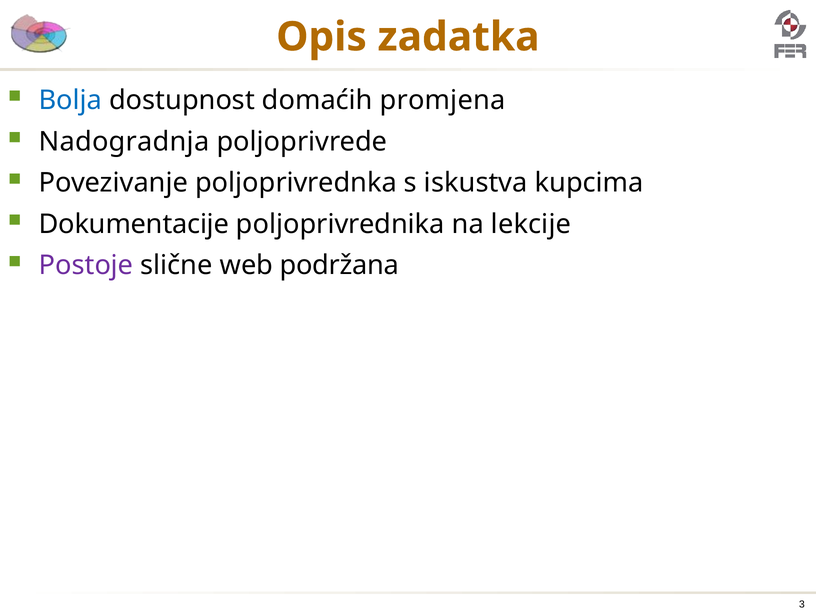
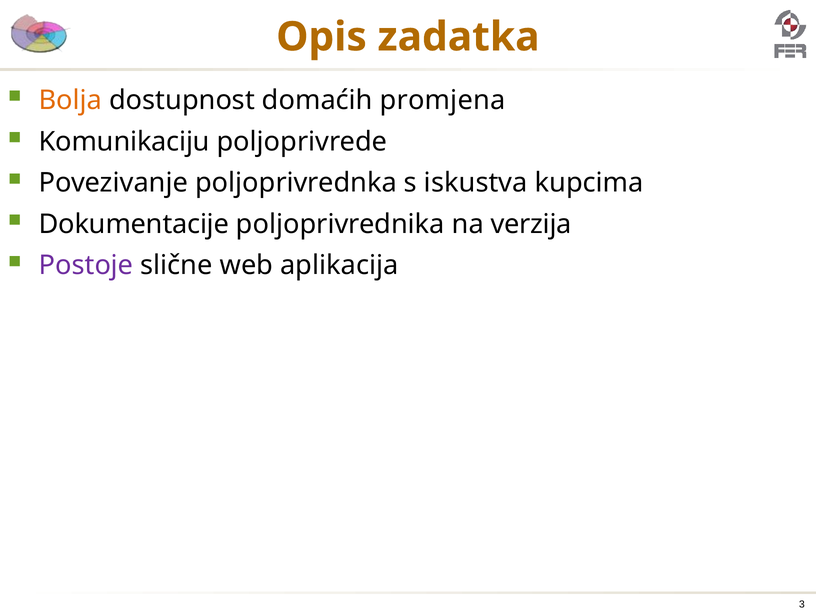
Bolja colour: blue -> orange (70, 100)
Nadogradnja: Nadogradnja -> Komunikaciju (124, 142)
lekcije: lekcije -> verzija (531, 224)
podržana: podržana -> aplikacija (339, 265)
